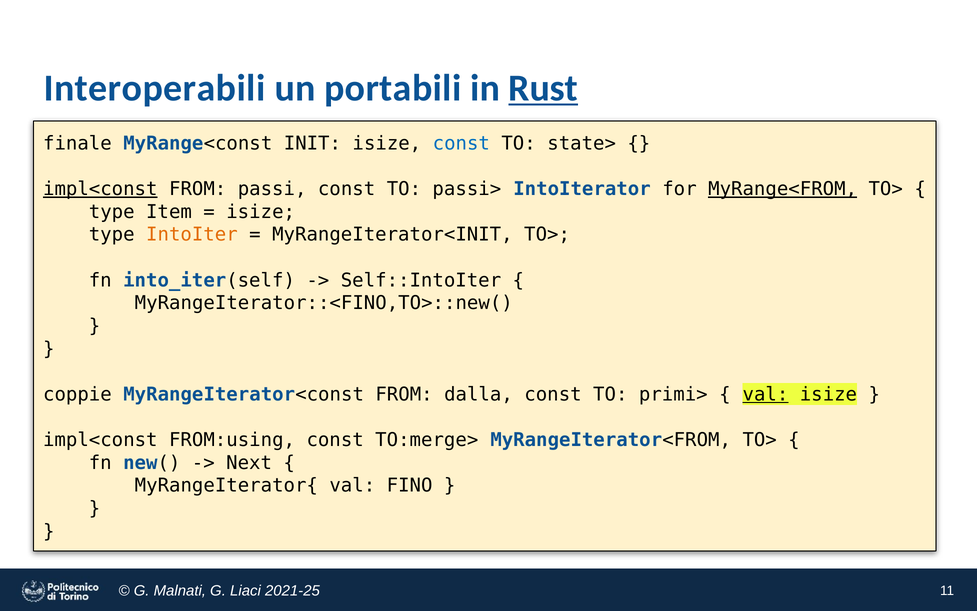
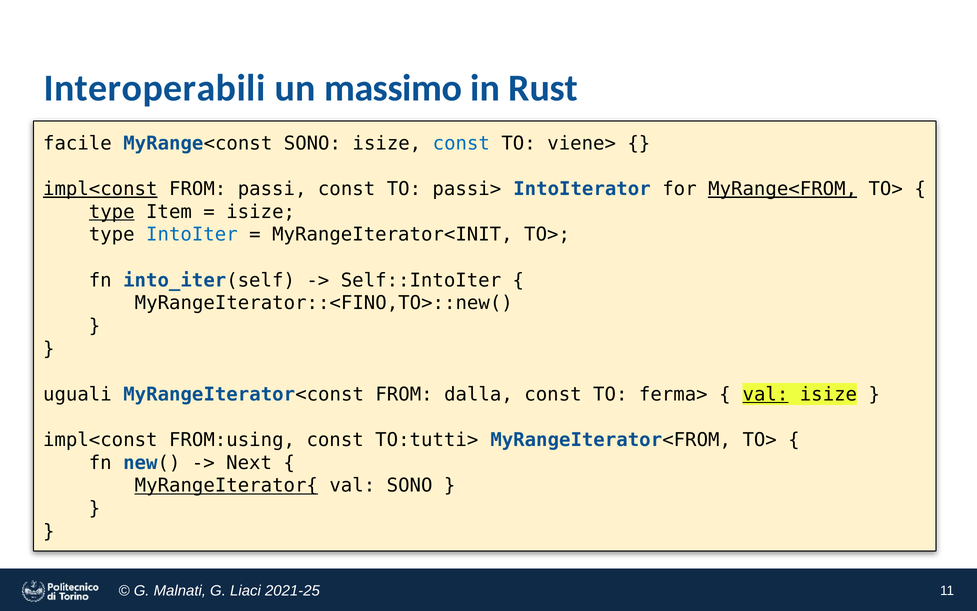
portabili: portabili -> massimo (393, 88)
Rust underline: present -> none (543, 88)
finale: finale -> facile (77, 143)
MyRange<const INIT: INIT -> SONO (312, 143)
state>: state> -> viene> (582, 143)
type underline: none -> present (112, 212)
IntoIter colour: orange -> blue (192, 235)
coppie: coppie -> uguali (77, 394)
primi>: primi> -> ferma> (673, 394)
TO:merge>: TO:merge> -> TO:tutti> (427, 440)
MyRangeIterator{ underline: none -> present (226, 485)
val FINO: FINO -> SONO (410, 485)
